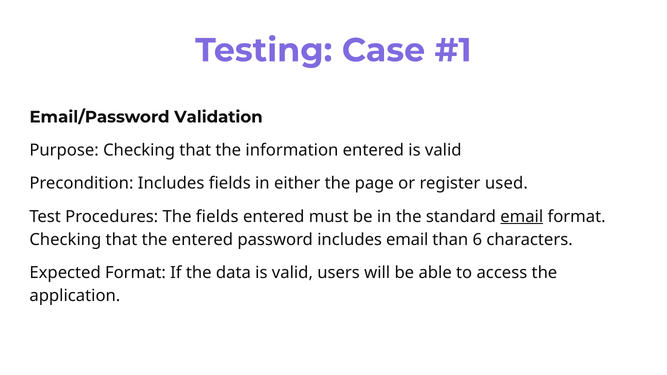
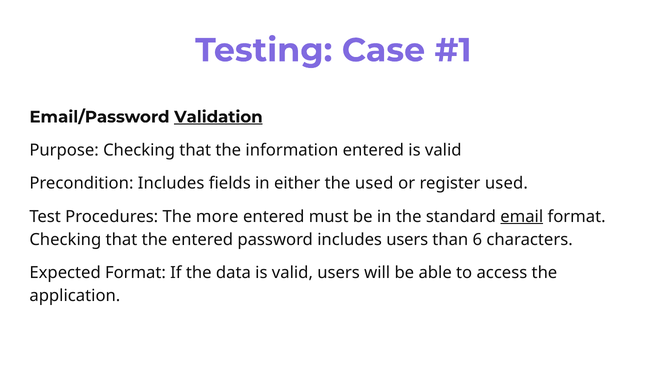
Validation underline: none -> present (218, 117)
the page: page -> used (374, 183)
The fields: fields -> more (217, 217)
includes email: email -> users (407, 240)
